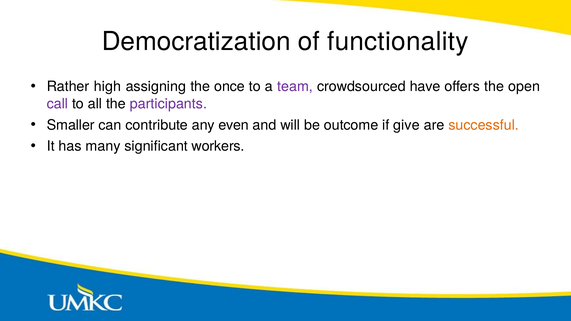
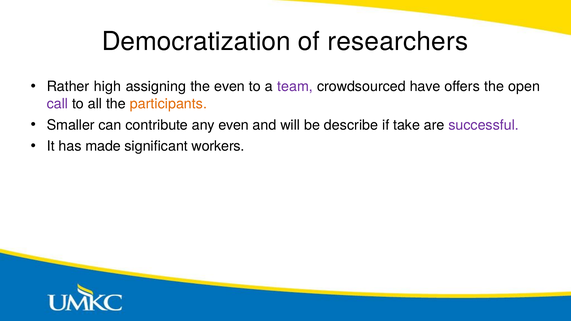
functionality: functionality -> researchers (398, 41)
the once: once -> even (230, 87)
participants colour: purple -> orange (168, 104)
outcome: outcome -> describe (351, 125)
give: give -> take (407, 125)
successful colour: orange -> purple (484, 125)
many: many -> made (103, 146)
